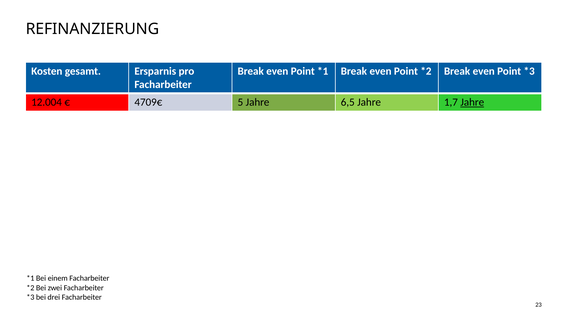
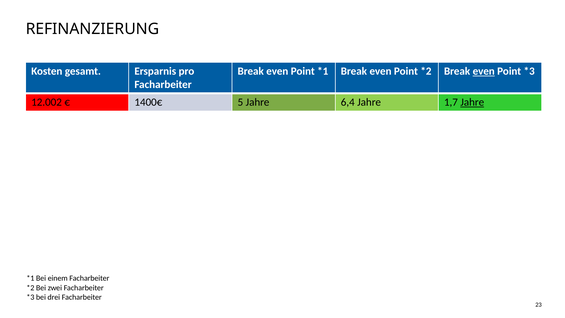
even underline: none -> present (484, 71)
12.004: 12.004 -> 12.002 (47, 102)
4709€: 4709€ -> 1400€ (148, 102)
6,5: 6,5 -> 6,4 (348, 102)
